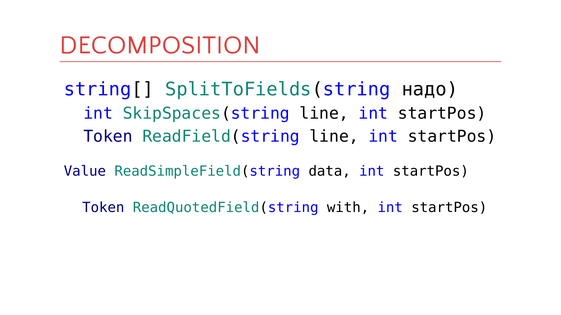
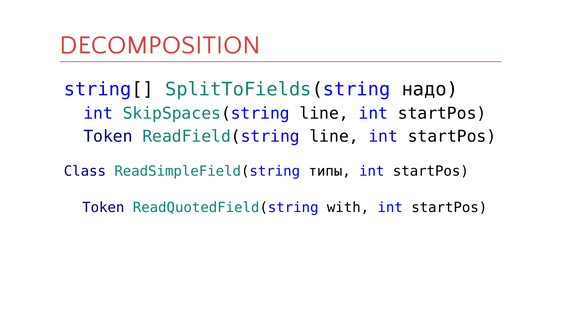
Value: Value -> Class (85, 171)
data: data -> типы (330, 171)
